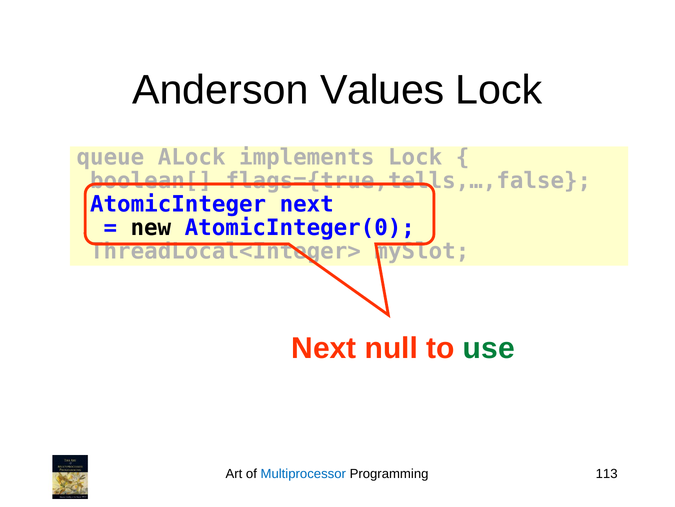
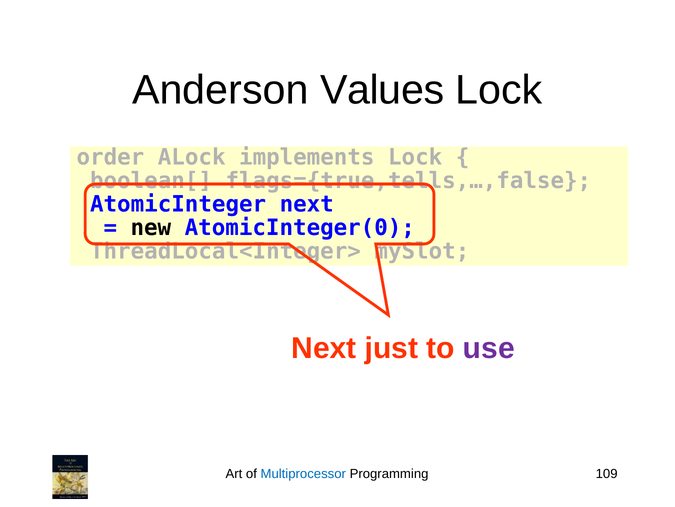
queue: queue -> order (110, 157)
null: null -> just (391, 348)
use colour: green -> purple (489, 348)
113: 113 -> 109 (607, 473)
